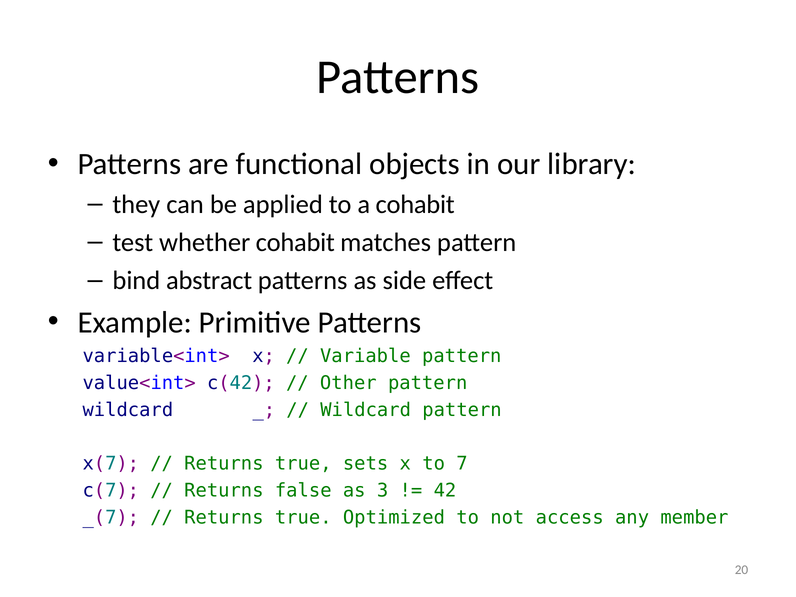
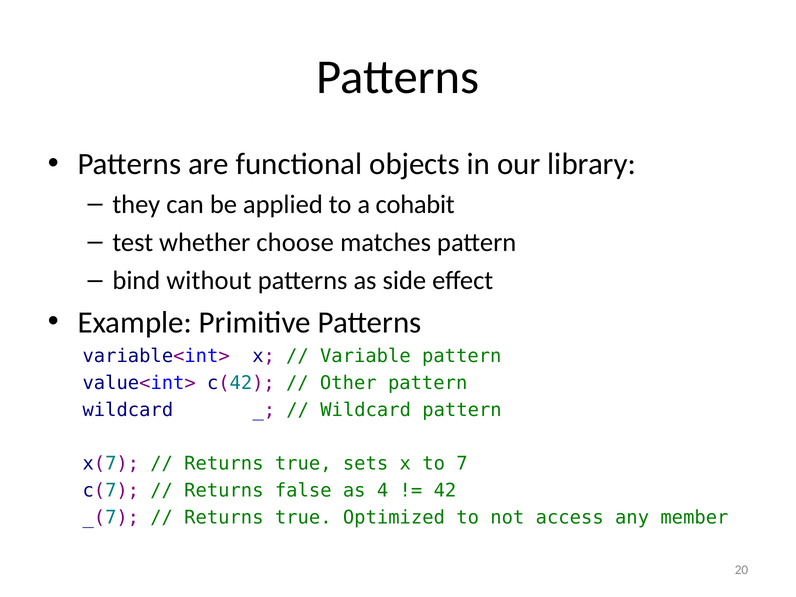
whether cohabit: cohabit -> choose (295, 242)
abstract: abstract -> without (209, 281)
3: 3 -> 4 (383, 491)
